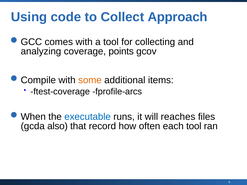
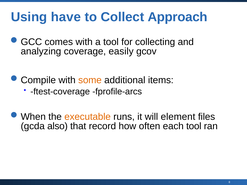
code: code -> have (66, 17)
points: points -> easily (121, 51)
executable colour: blue -> orange (88, 117)
reaches: reaches -> element (178, 117)
